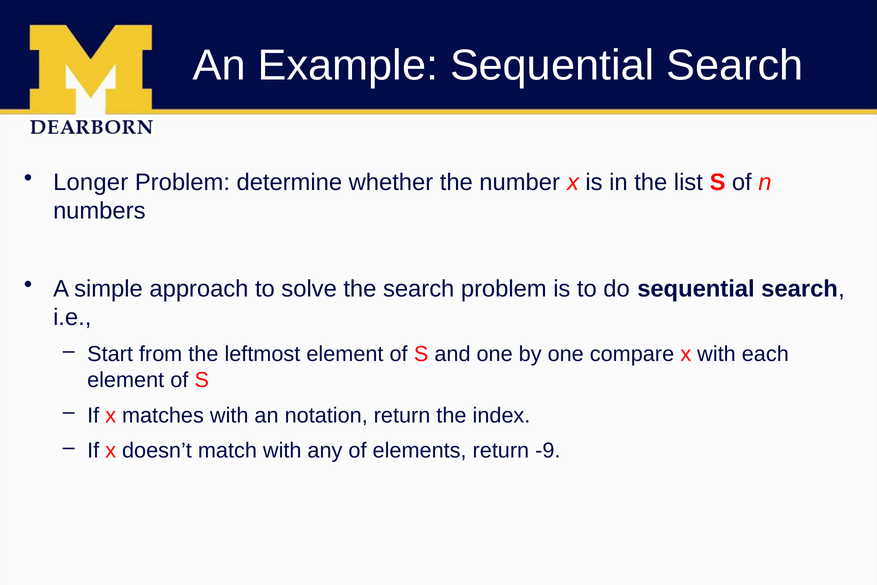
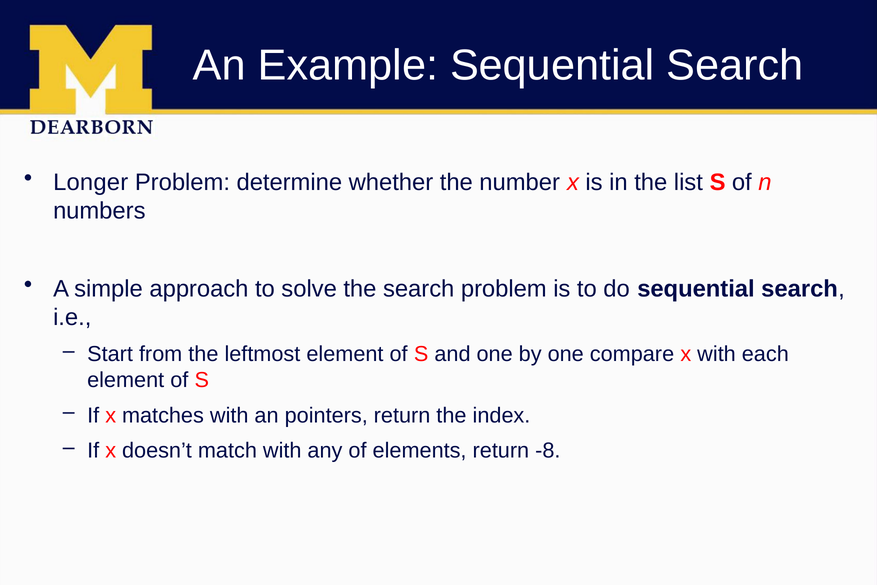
notation: notation -> pointers (326, 415)
-9: -9 -> -8 (548, 450)
